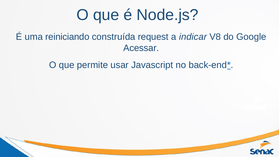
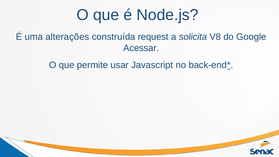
reiniciando: reiniciando -> alterações (67, 37)
indicar: indicar -> solicita (193, 37)
